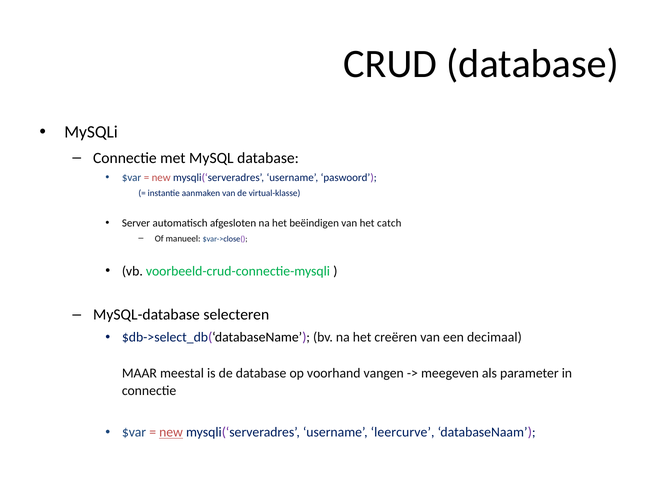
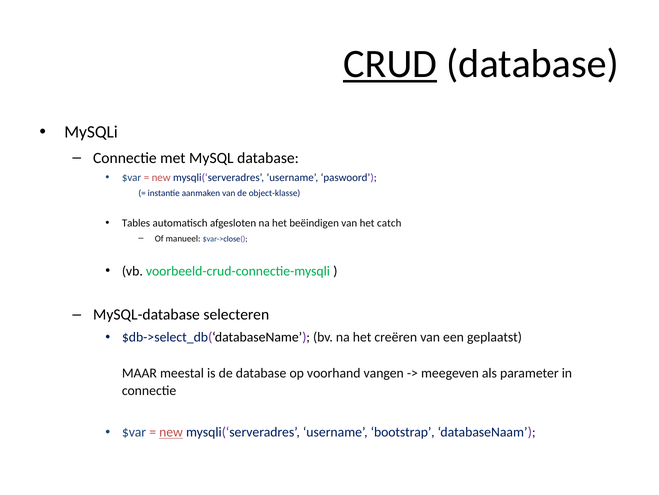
CRUD underline: none -> present (390, 64)
virtual-klasse: virtual-klasse -> object-klasse (275, 193)
Server: Server -> Tables (136, 223)
decimaal: decimaal -> geplaatst (494, 337)
leercurve: leercurve -> bootstrap (403, 432)
